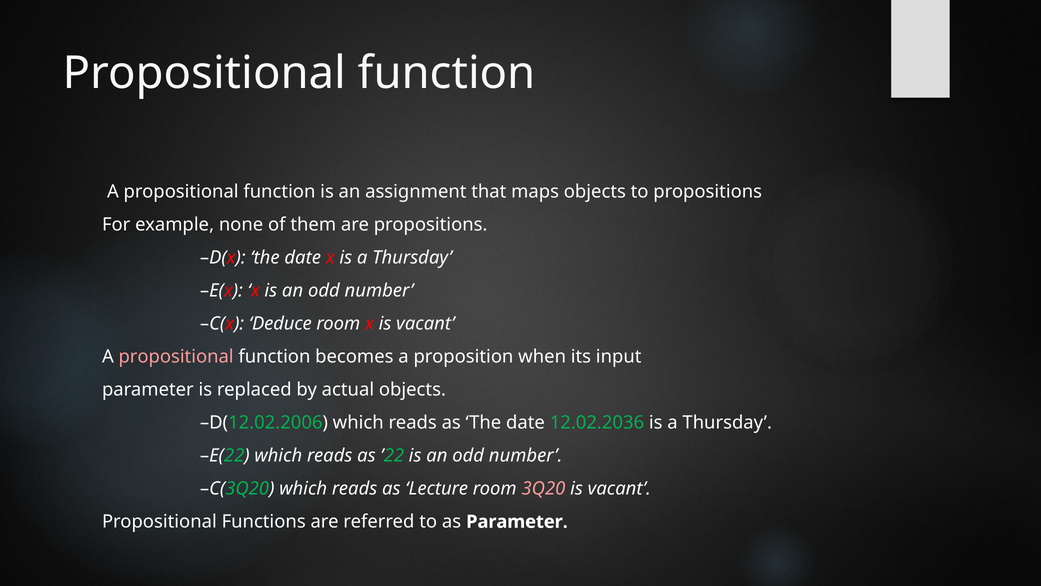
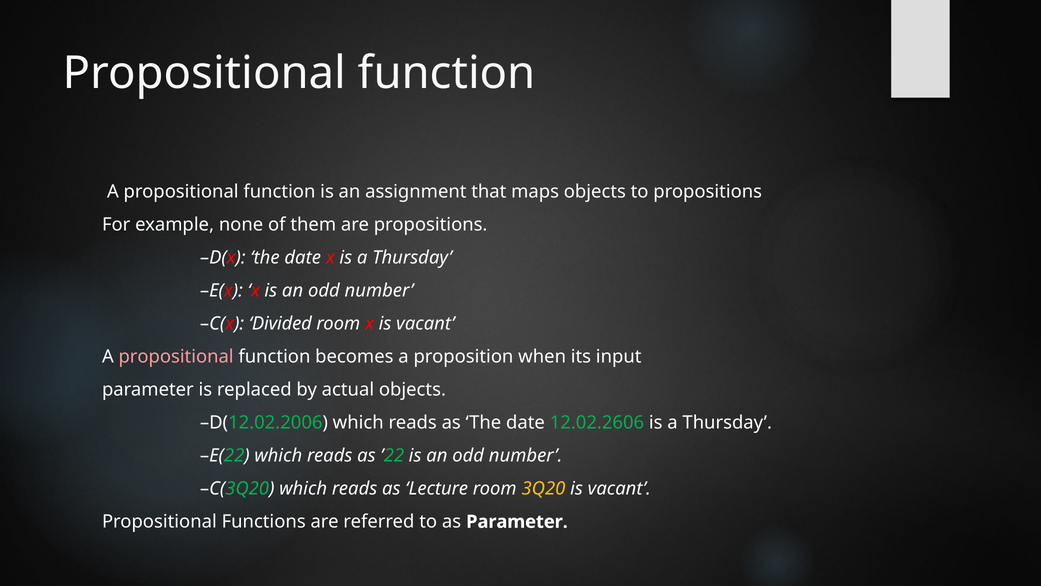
Deduce: Deduce -> Divided (280, 323)
12.02.2036: 12.02.2036 -> 12.02.2606 (597, 422)
3Q20 colour: pink -> yellow (543, 488)
